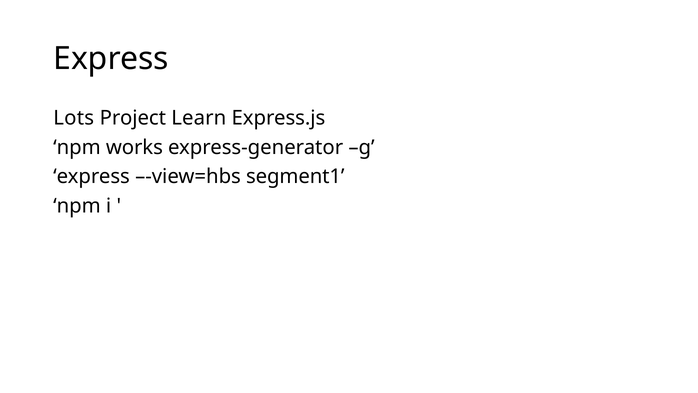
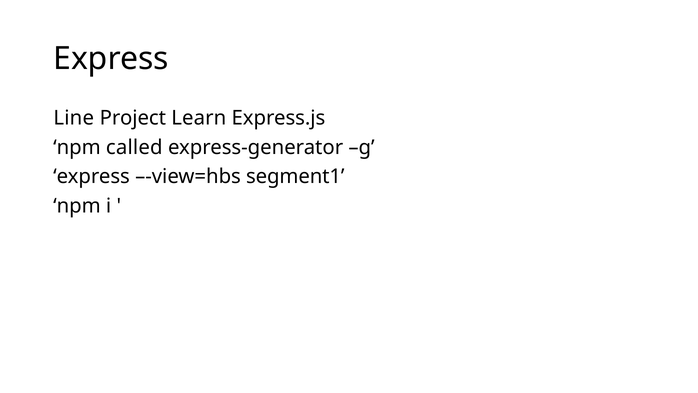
Lots: Lots -> Line (74, 118)
works: works -> called (134, 147)
